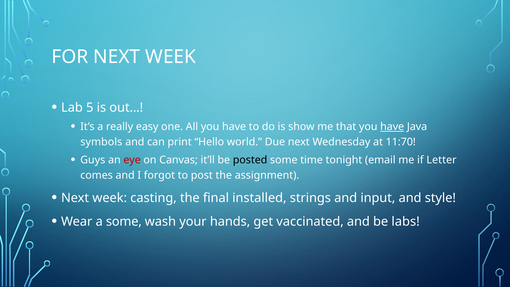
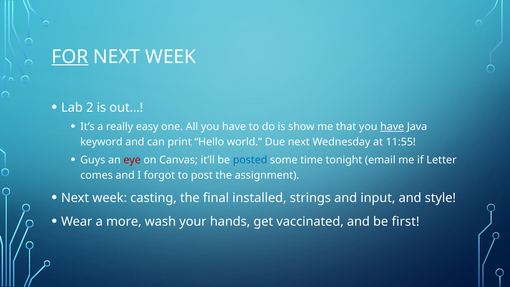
FOR underline: none -> present (70, 57)
5: 5 -> 2 (90, 108)
symbols: symbols -> keyword (101, 142)
11:70: 11:70 -> 11:55 (401, 142)
posted colour: black -> blue (250, 160)
a some: some -> more (124, 221)
labs: labs -> first (406, 221)
